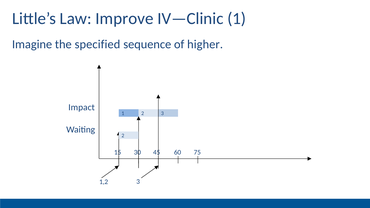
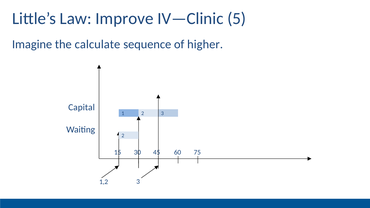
IV—Clinic 1: 1 -> 5 (237, 19)
specified: specified -> calculate (97, 44)
Impact: Impact -> Capital (82, 107)
